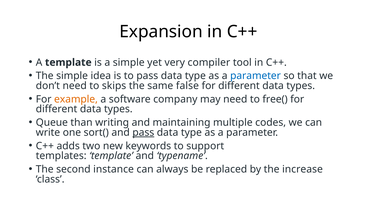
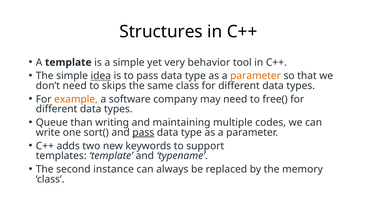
Expansion: Expansion -> Structures (161, 32)
compiler: compiler -> behavior (209, 62)
idea underline: none -> present (101, 76)
parameter colour: blue -> orange (256, 76)
same false: false -> class (187, 86)
increase: increase -> memory (303, 169)
